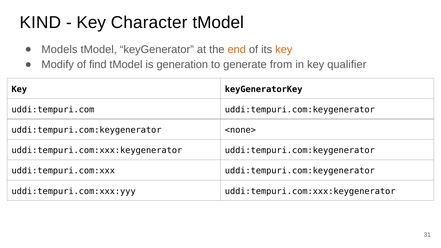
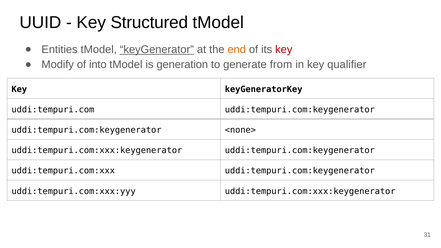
KIND: KIND -> UUID (40, 23)
Character: Character -> Structured (149, 23)
Models: Models -> Entities (60, 49)
keyGenerator underline: none -> present (157, 49)
key colour: orange -> red (284, 49)
find: find -> into (98, 65)
